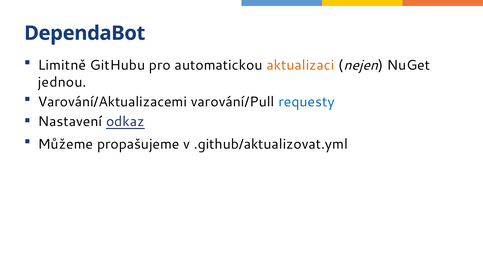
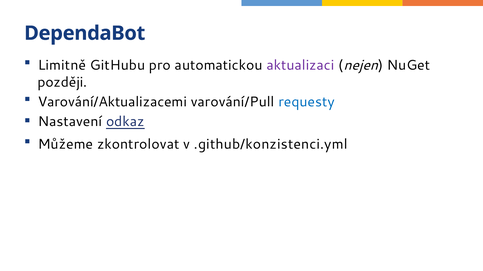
aktualizaci colour: orange -> purple (300, 65)
jednou: jednou -> později (62, 82)
propašujeme: propašujeme -> zkontrolovat (138, 145)
.github/aktualizovat.yml: .github/aktualizovat.yml -> .github/konzistenci.yml (271, 145)
